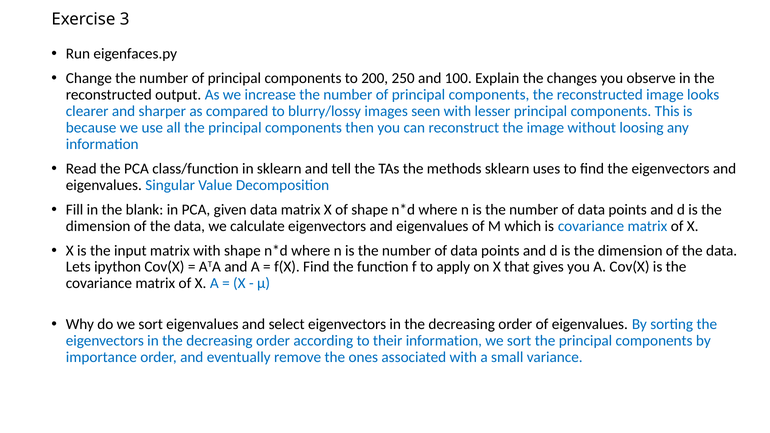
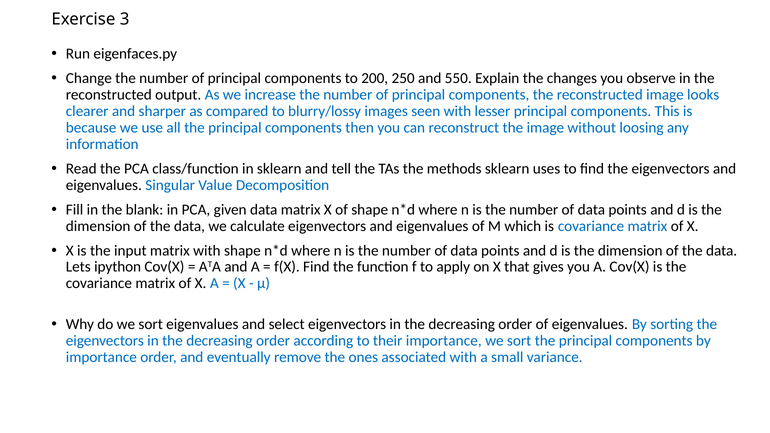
100: 100 -> 550 (458, 78)
their information: information -> importance (444, 341)
